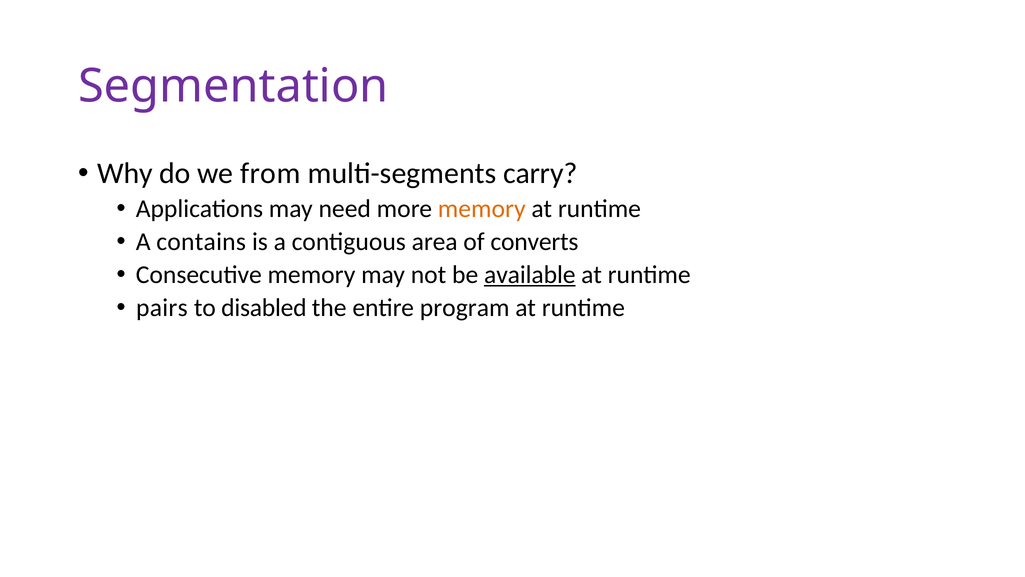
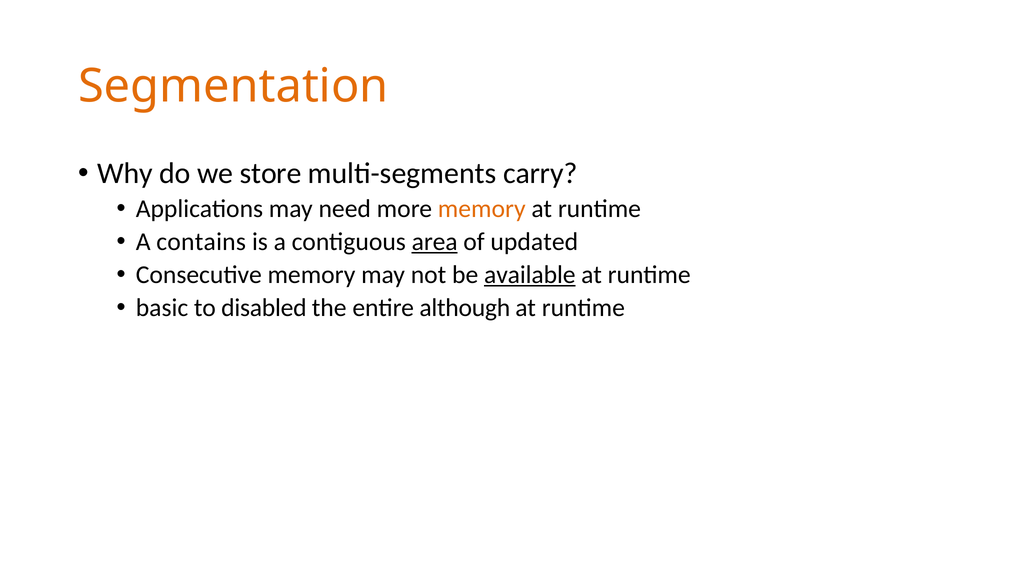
Segmentation colour: purple -> orange (233, 86)
from: from -> store (271, 173)
area underline: none -> present (435, 242)
converts: converts -> updated (534, 242)
pairs: pairs -> basic (162, 308)
program: program -> although (465, 308)
